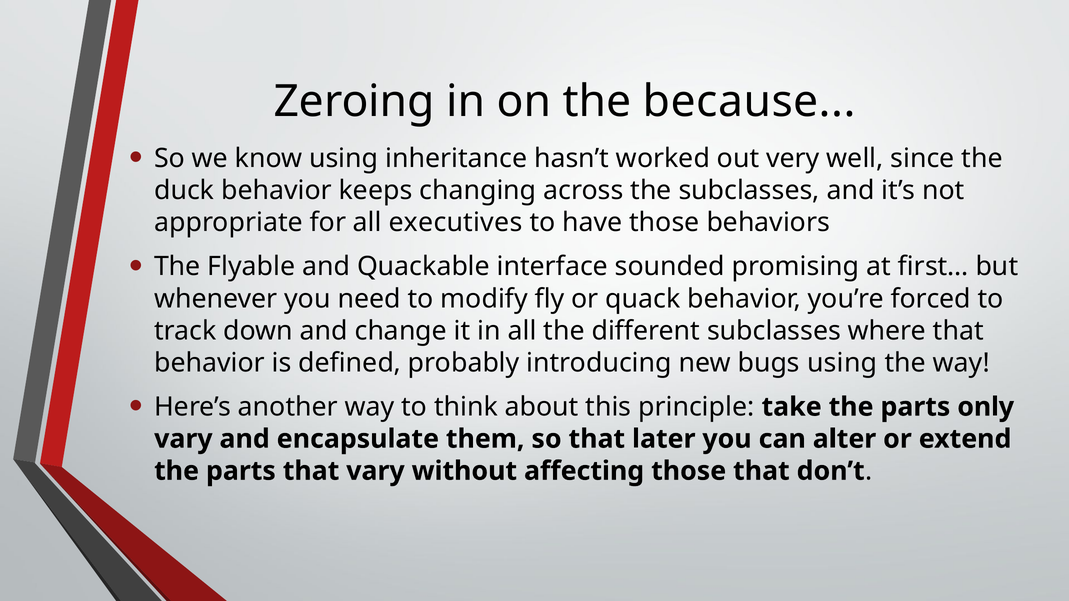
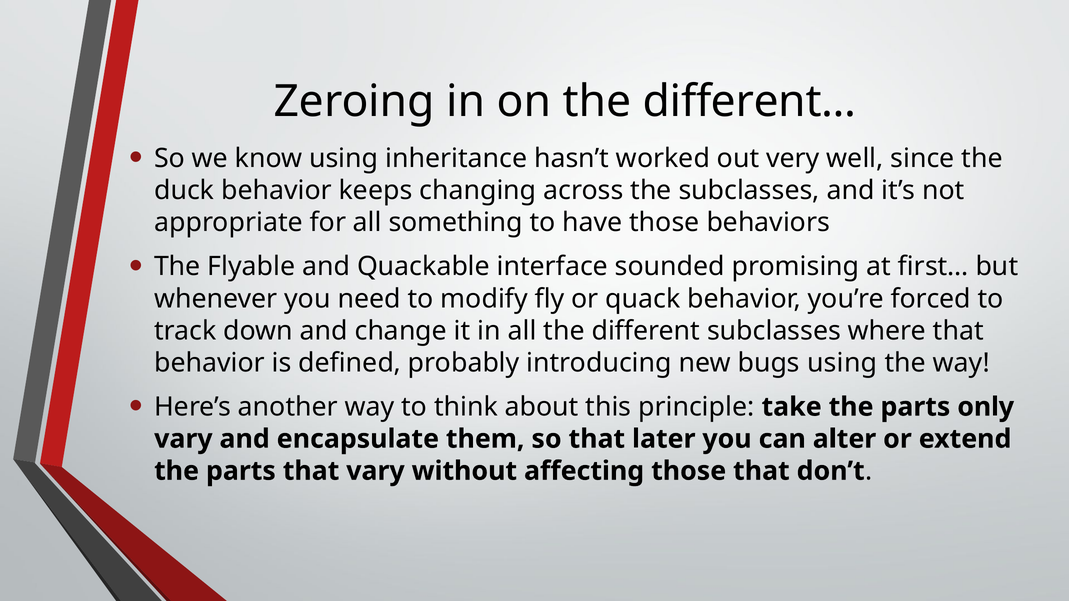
on the because: because -> different (750, 101)
executives: executives -> something (456, 223)
